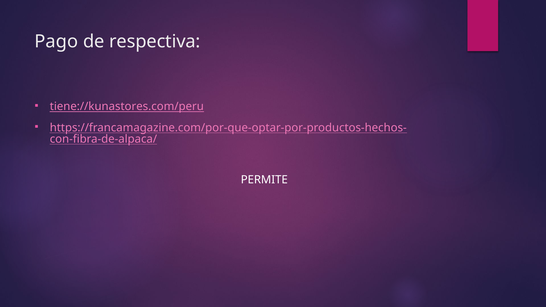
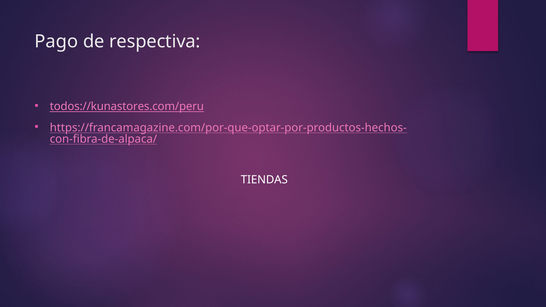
tiene://kunastores.com/peru: tiene://kunastores.com/peru -> todos://kunastores.com/peru (127, 106)
PERMITE: PERMITE -> TIENDAS (264, 180)
